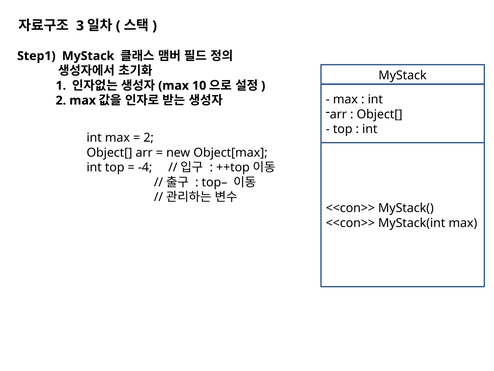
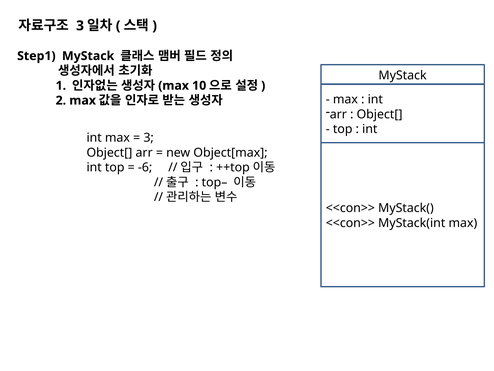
2: 2 -> 3 (149, 138)
-4: -4 -> -6 (145, 167)
